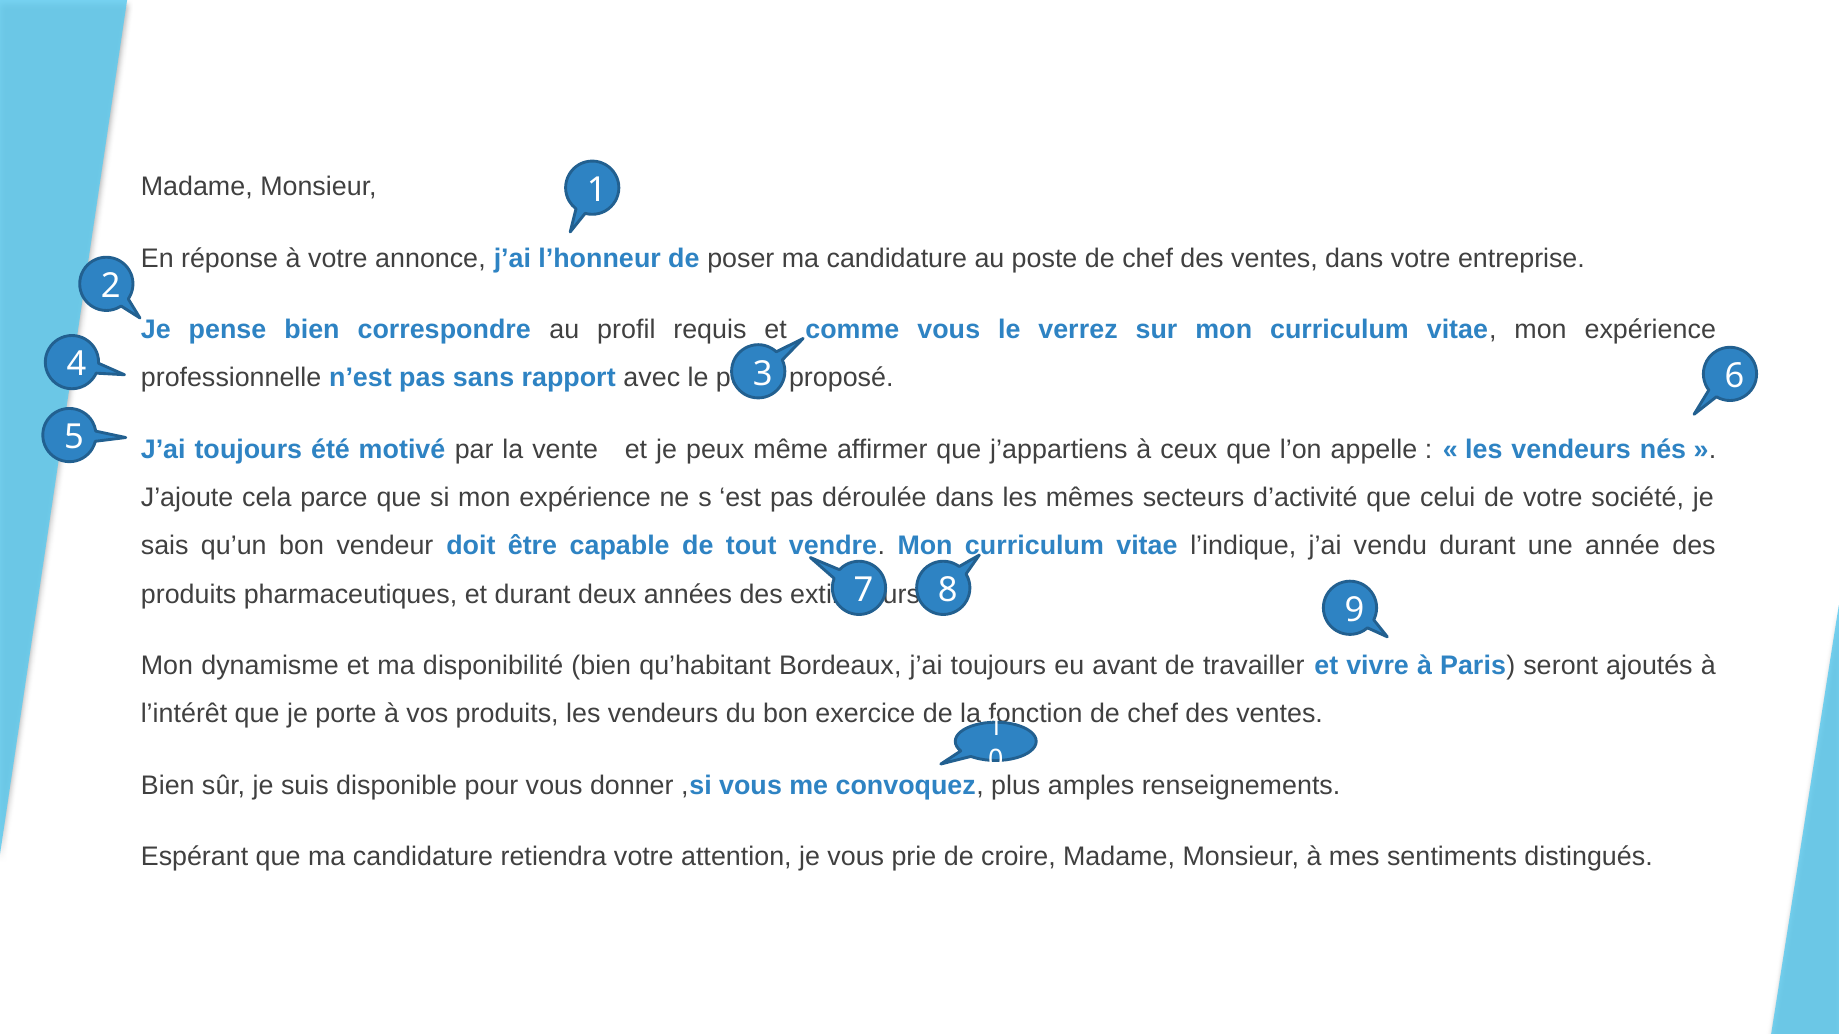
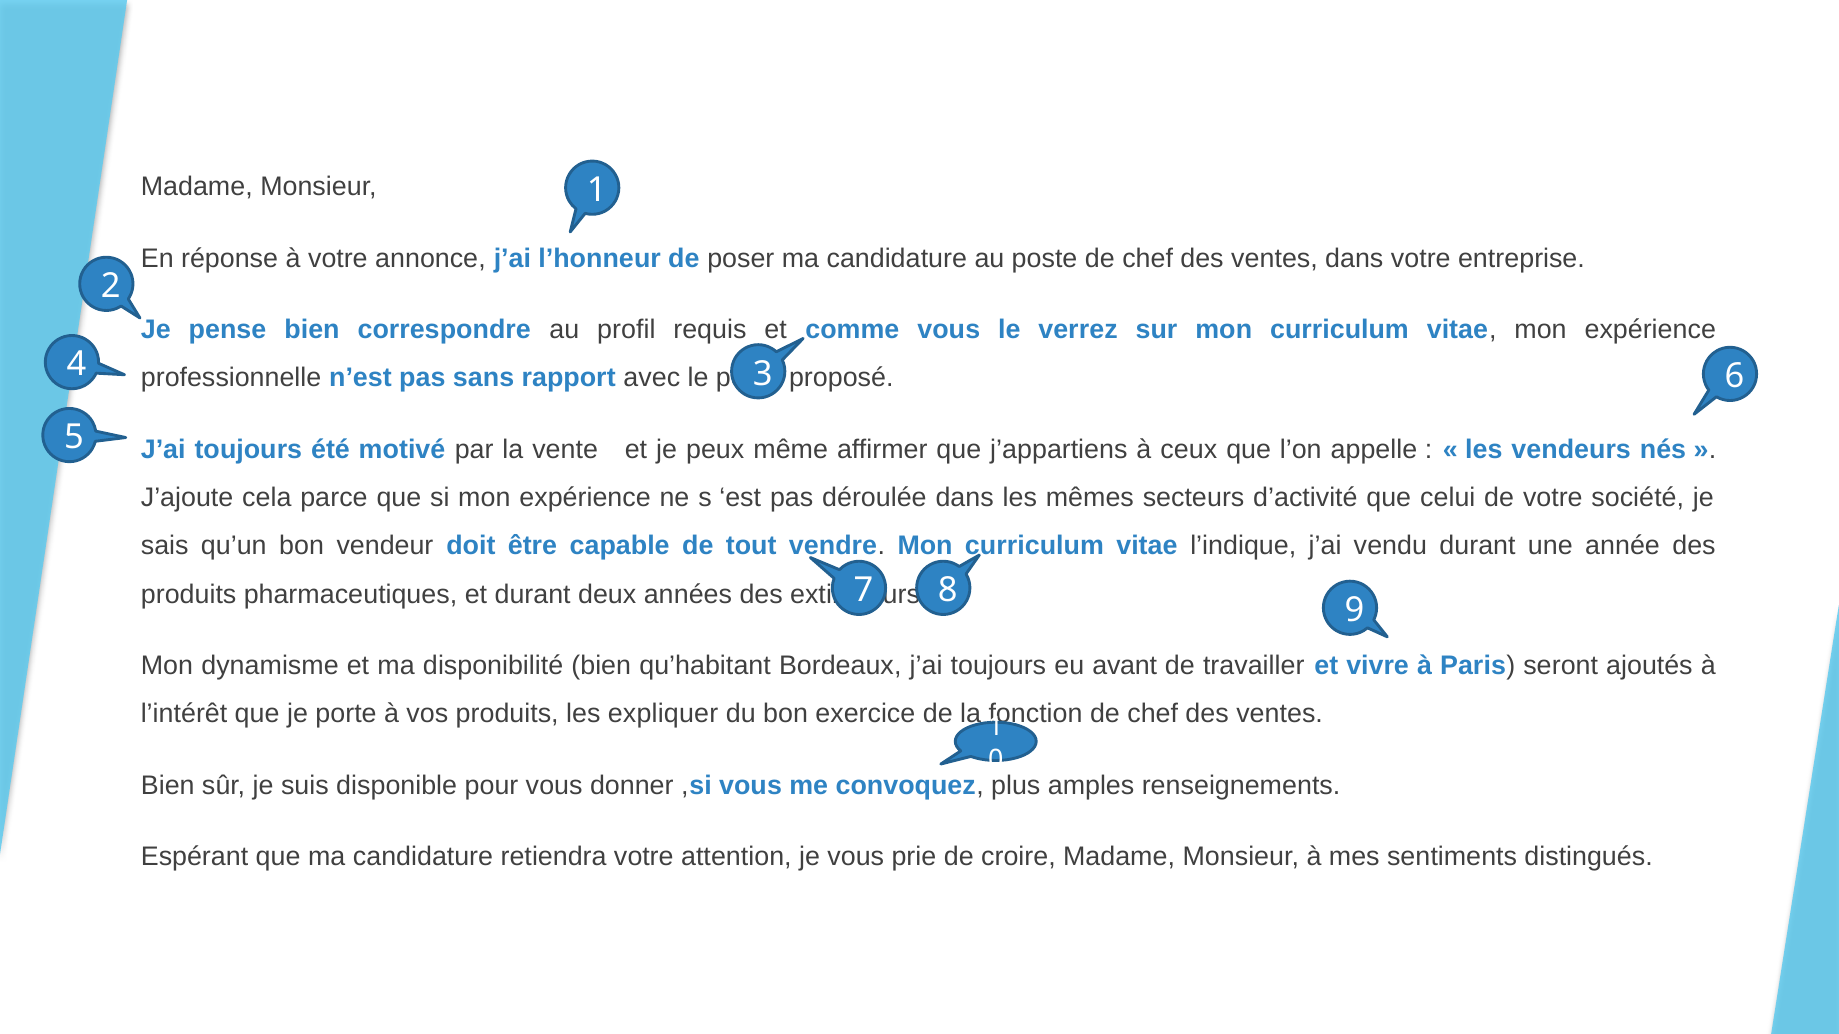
produits les vendeurs: vendeurs -> expliquer (663, 714)
